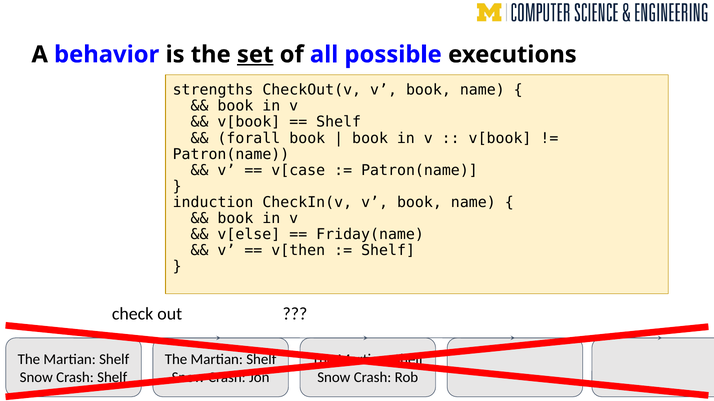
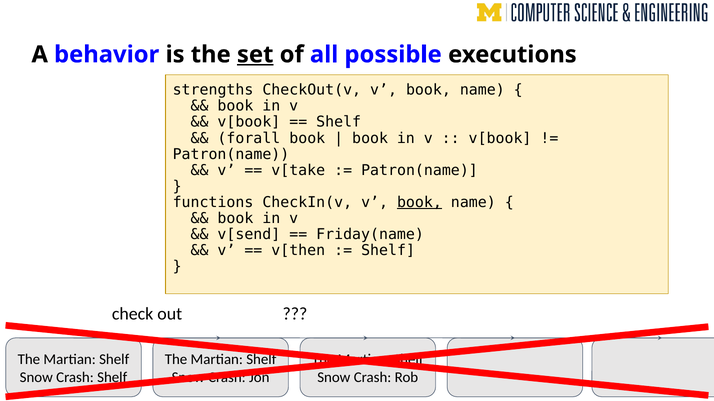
v[case: v[case -> v[take (298, 170)
induction: induction -> functions (213, 203)
book underline: none -> present (419, 203)
v[else: v[else -> v[send (249, 235)
